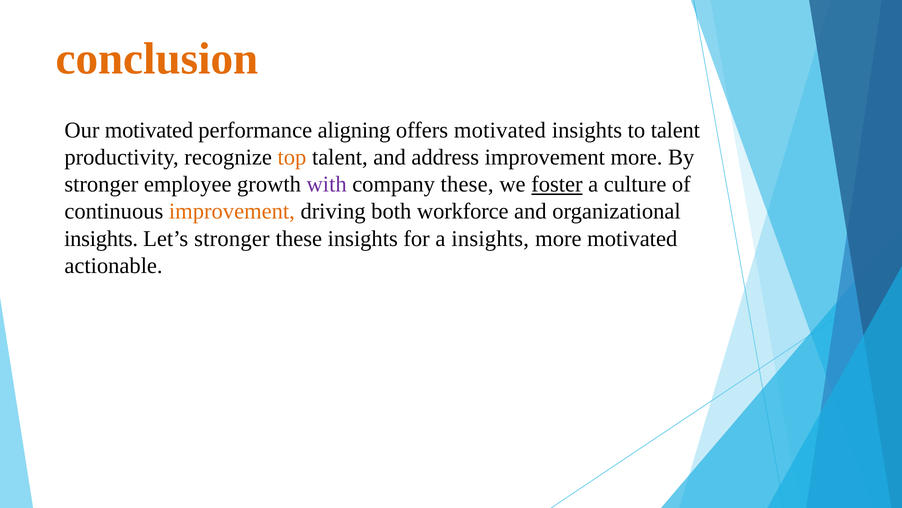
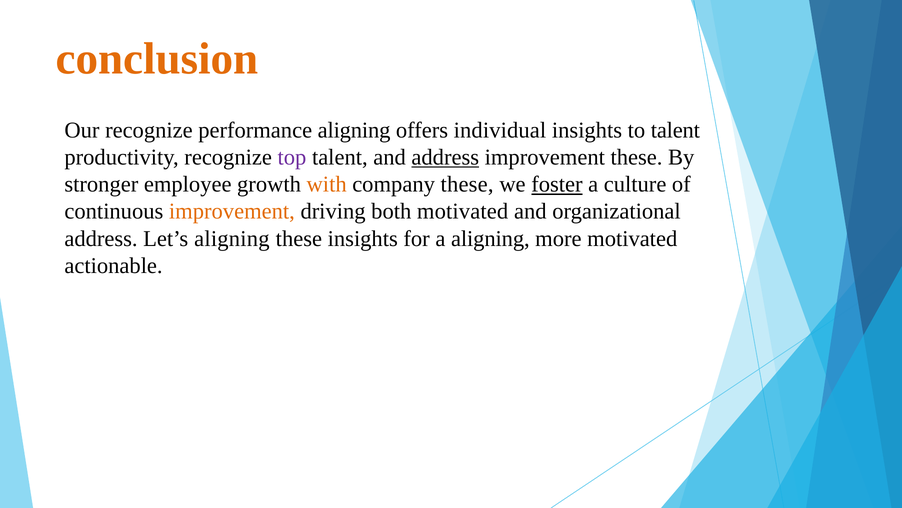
Our motivated: motivated -> recognize (149, 130)
offers motivated: motivated -> individual (500, 130)
top colour: orange -> purple (292, 157)
address underline: none -> present (445, 157)
improvement more: more -> these (636, 157)
with colour: purple -> orange (327, 184)
both workforce: workforce -> motivated (463, 211)
insights: insights -> address (101, 238)
Let’s stronger: stronger -> aligning (232, 238)
a insights: insights -> aligning (490, 238)
